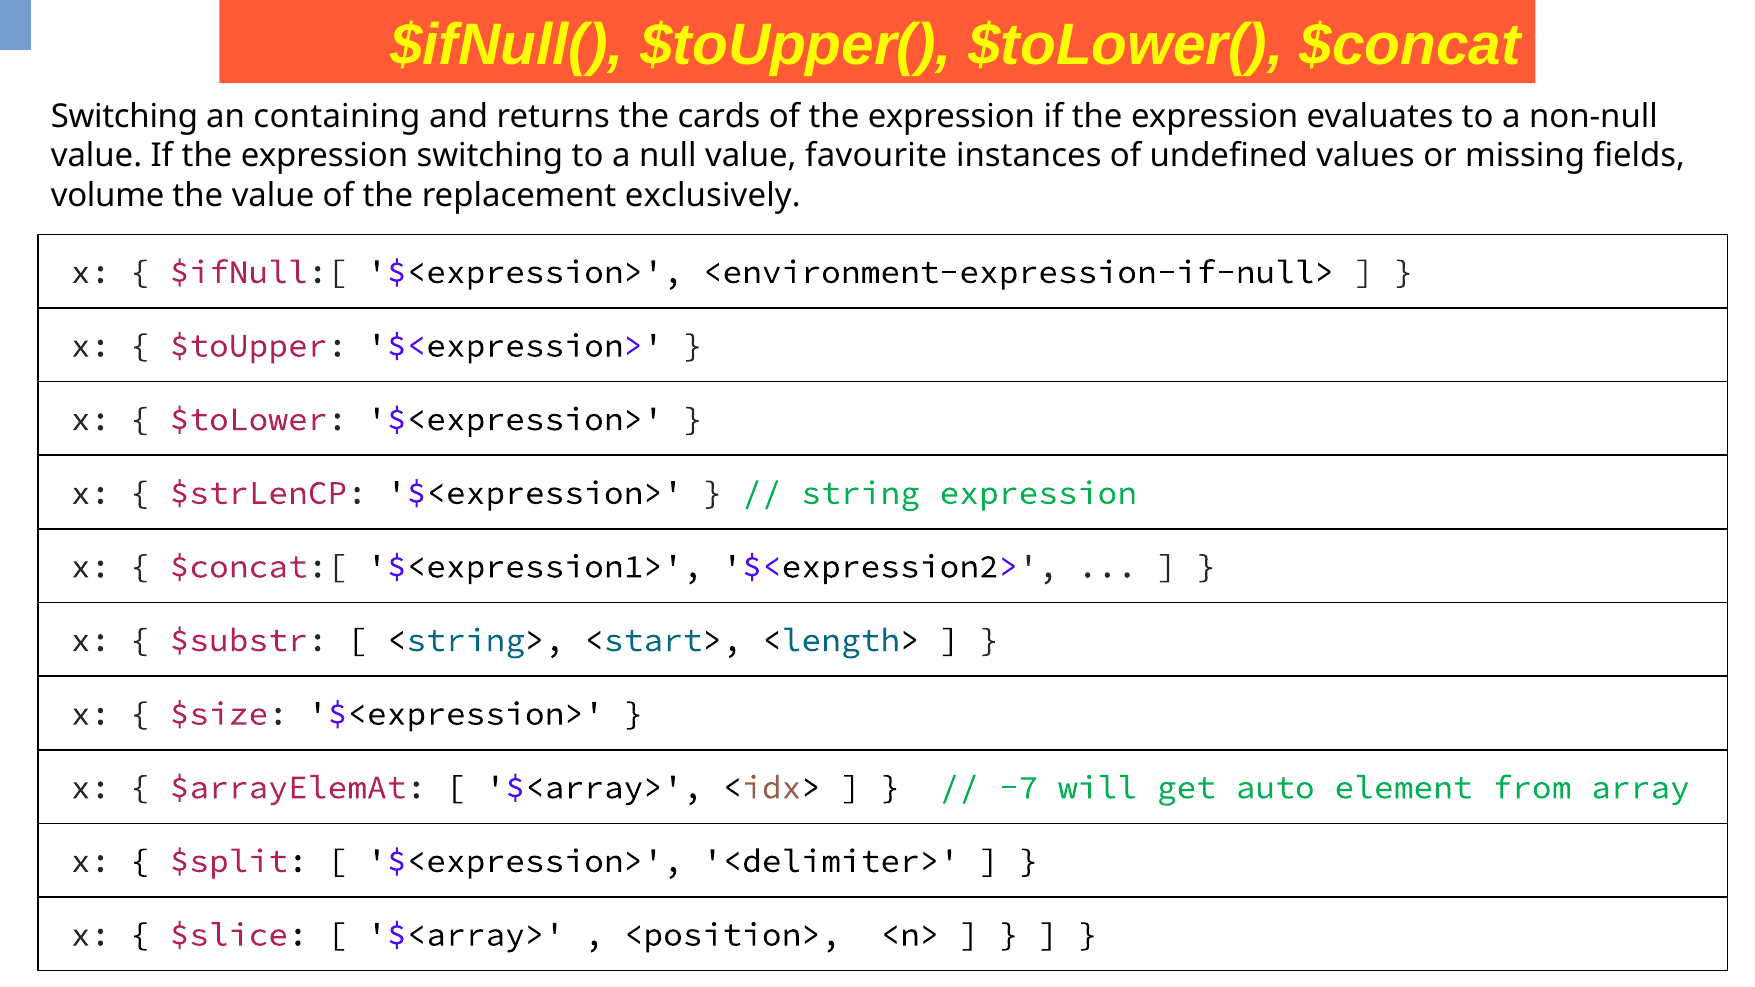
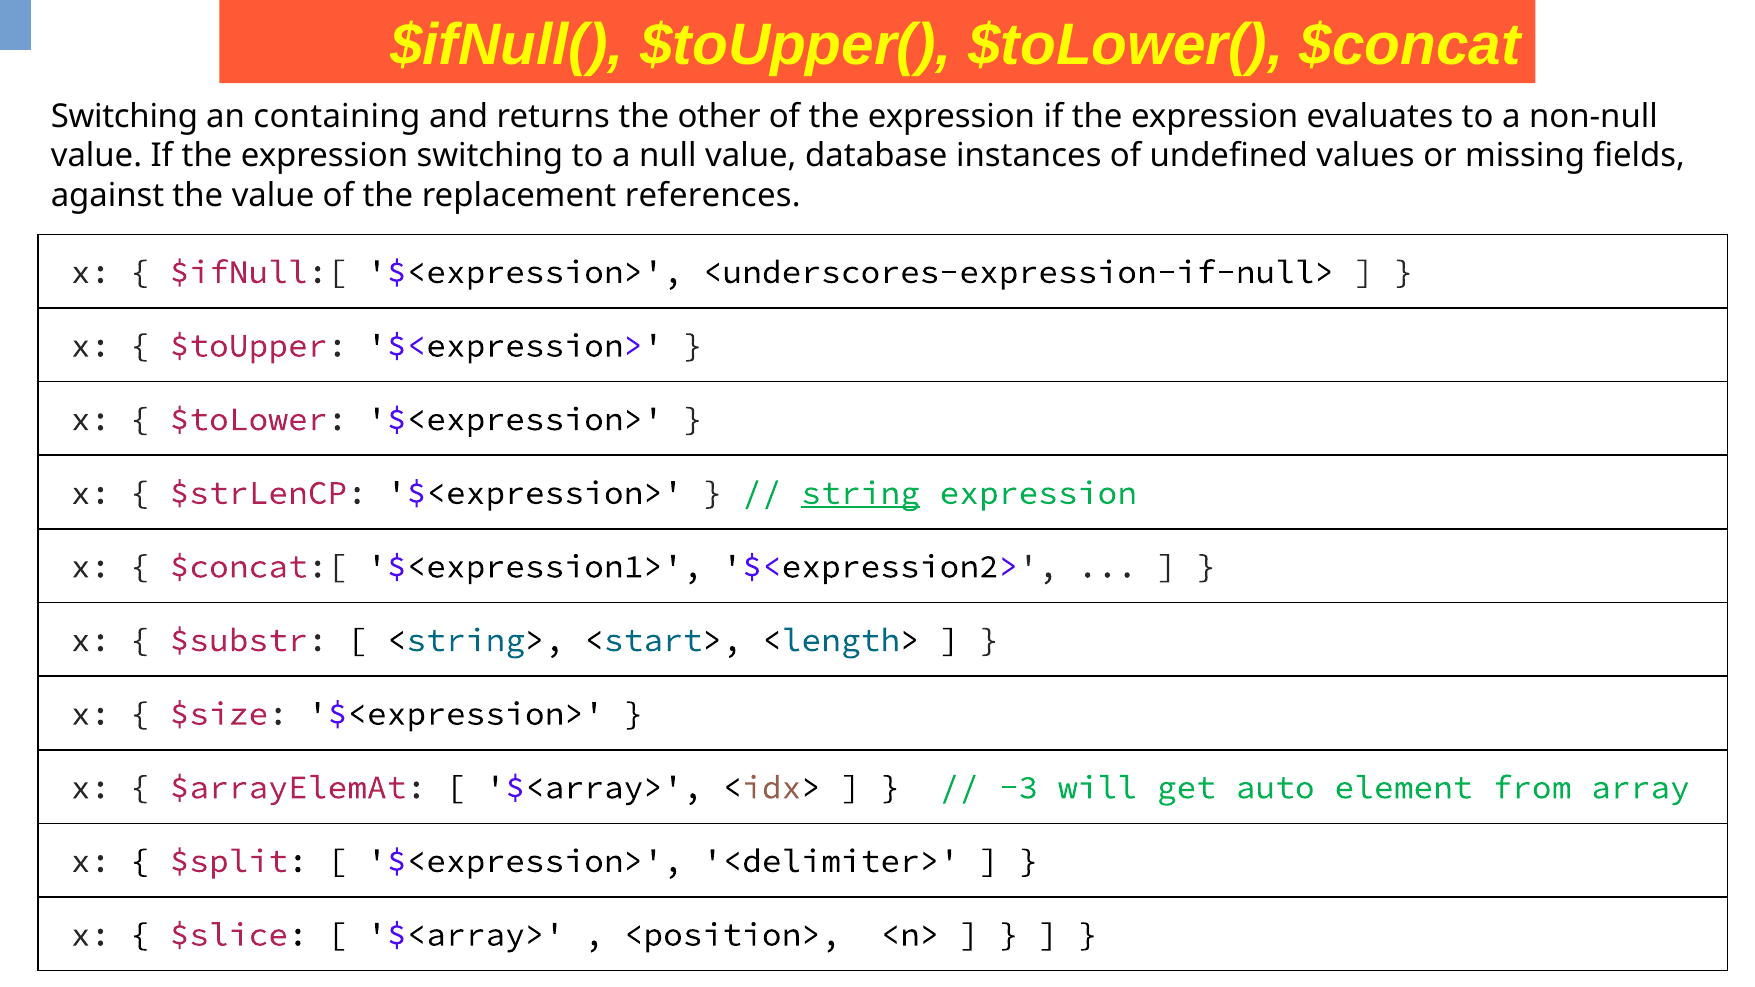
cards: cards -> other (719, 116)
favourite: favourite -> database (876, 156)
volume: volume -> against (107, 195)
exclusively: exclusively -> references (713, 195)
<environment-expression-if-null>: <environment-expression-if-null> -> <underscores-expression-if-null> (1019, 272)
string underline: none -> present (861, 493)
-7: -7 -> -3 (1019, 788)
